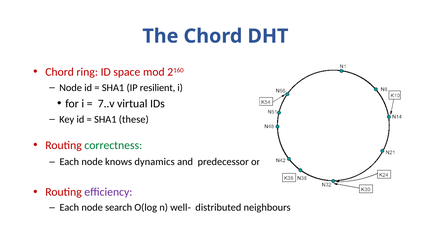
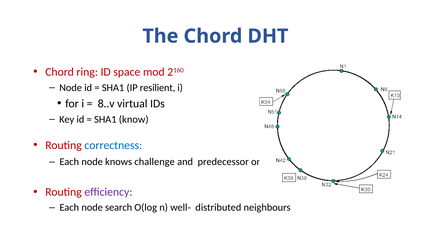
7..v: 7..v -> 8..v (106, 104)
these: these -> know (134, 120)
correctness colour: green -> blue (113, 145)
dynamics: dynamics -> challenge (155, 162)
